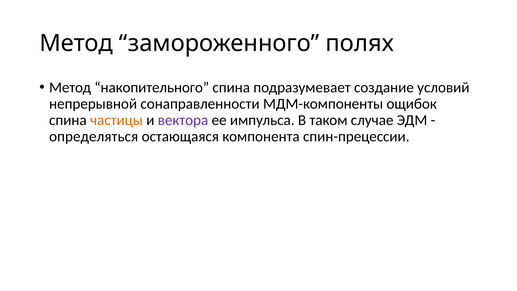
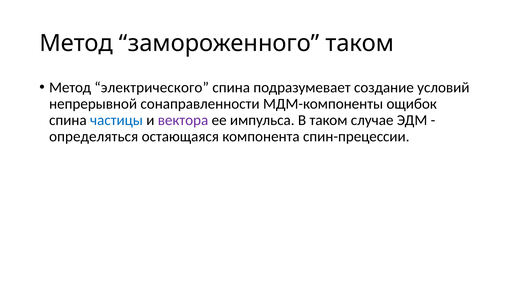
замороженного полях: полях -> таком (360, 43)
накопительного: накопительного -> электрического (152, 87)
частицы colour: orange -> blue (116, 120)
